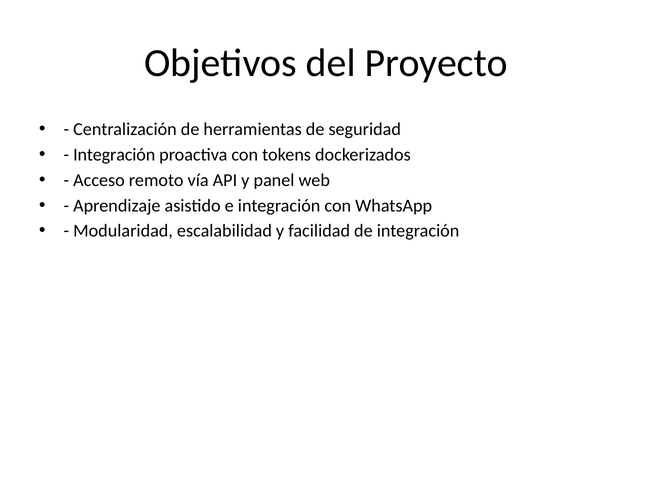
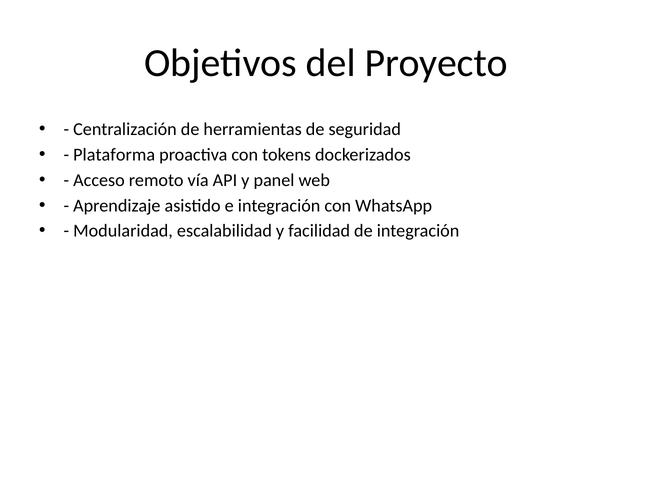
Integración: Integración -> Plataforma (114, 155)
